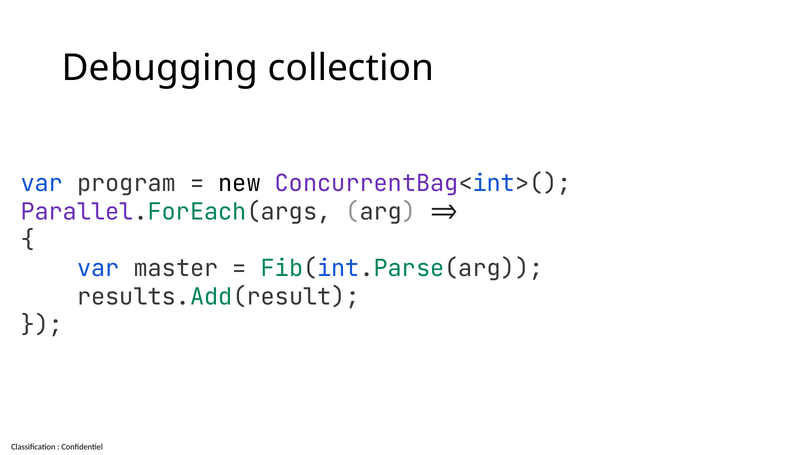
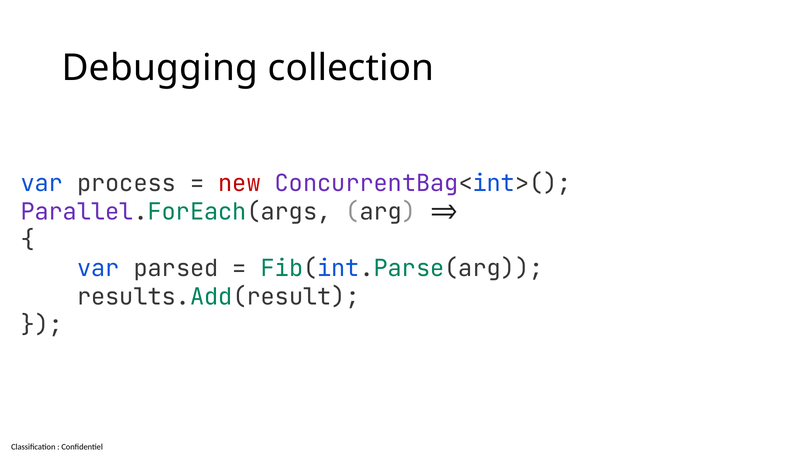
program: program -> process (127, 184)
new colour: black -> red (240, 184)
master: master -> parsed (176, 268)
